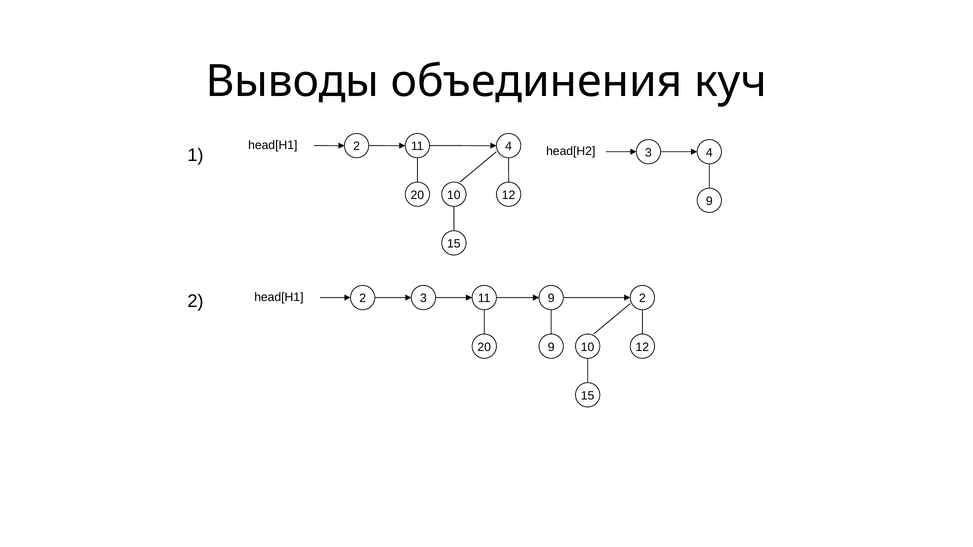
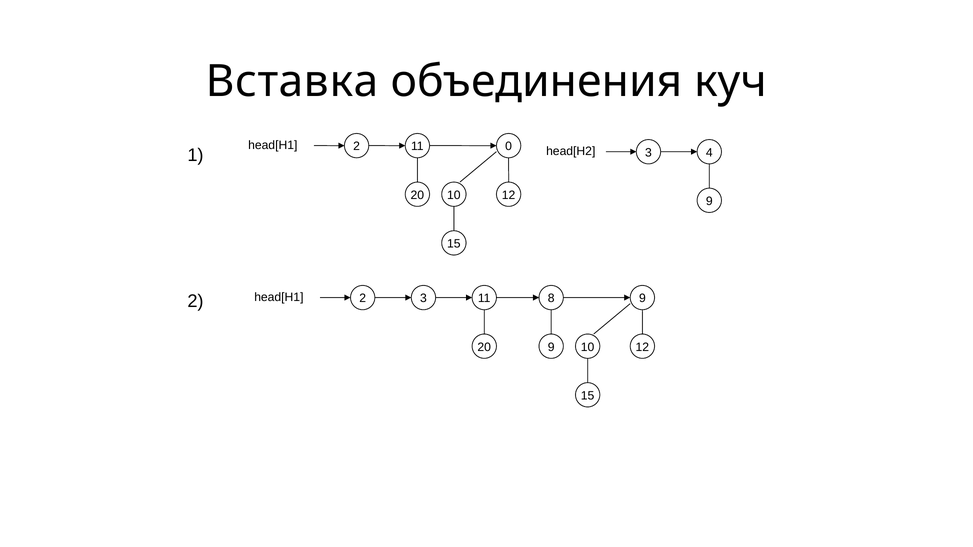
Выводы: Выводы -> Вставка (292, 82)
11 4: 4 -> 0 (509, 147)
3 9: 9 -> 8 (551, 299)
11 2: 2 -> 9 (642, 299)
